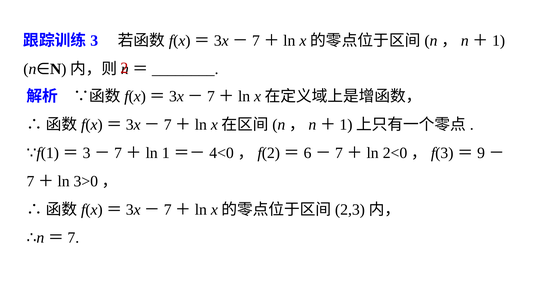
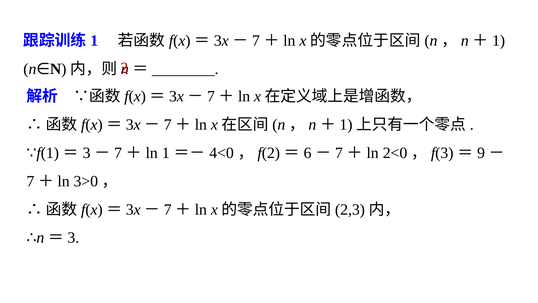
3: 3 -> 1 (94, 40)
7: 7 -> 3 (73, 238)
